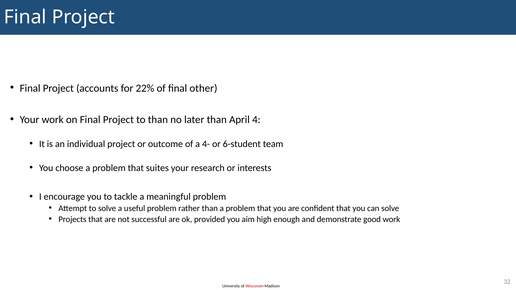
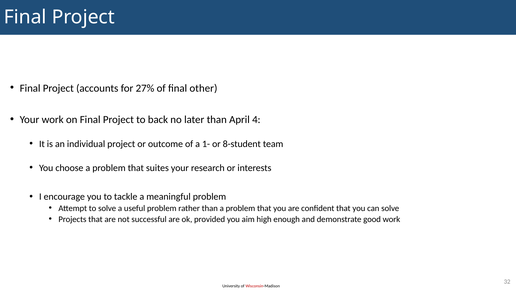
22%: 22% -> 27% (145, 88)
to than: than -> back (158, 120)
4-: 4- -> 1- (206, 144)
6-student: 6-student -> 8-student (242, 144)
